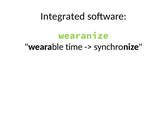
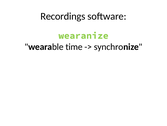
Integrated: Integrated -> Recordings (63, 16)
